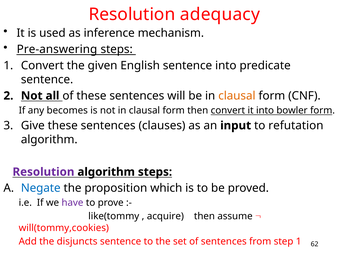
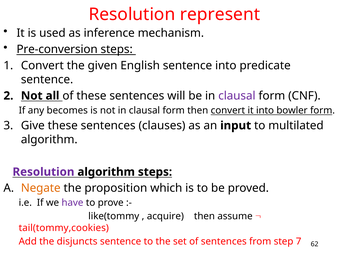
adequacy: adequacy -> represent (220, 14)
Pre-answering: Pre-answering -> Pre-conversion (57, 49)
clausal colour: orange -> purple (237, 96)
refutation: refutation -> multilated (296, 126)
Negate colour: blue -> orange (41, 188)
will(tommy,cookies: will(tommy,cookies -> tail(tommy,cookies (64, 228)
step 1: 1 -> 7 (299, 241)
